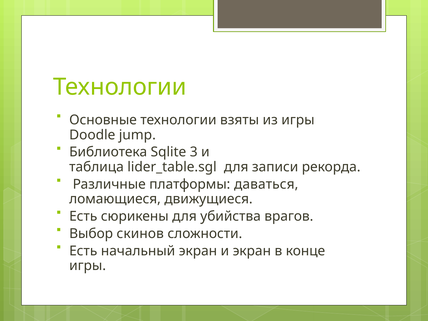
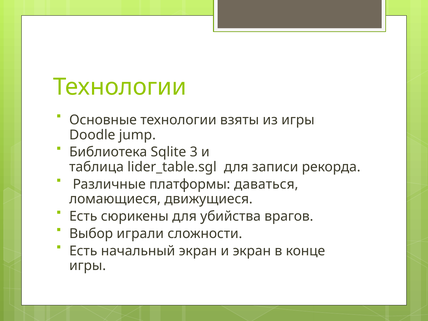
скинов: скинов -> играли (140, 234)
